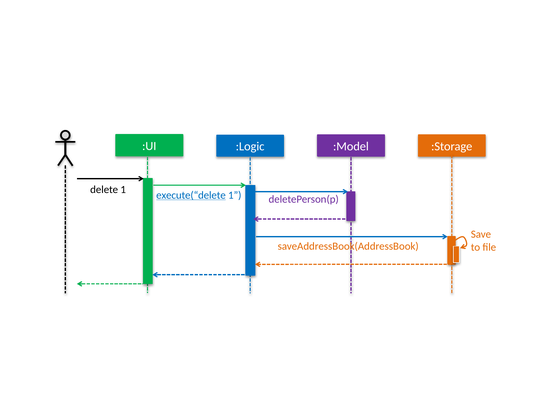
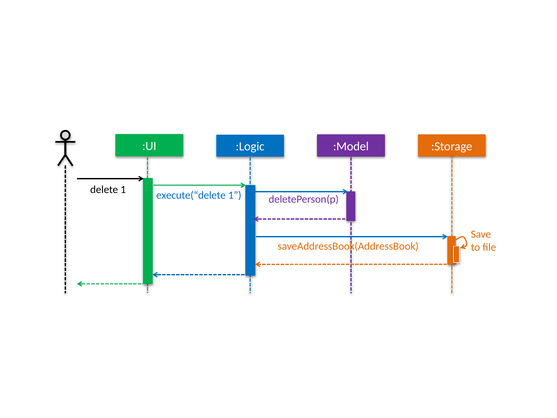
execute(“delete underline: present -> none (191, 195)
